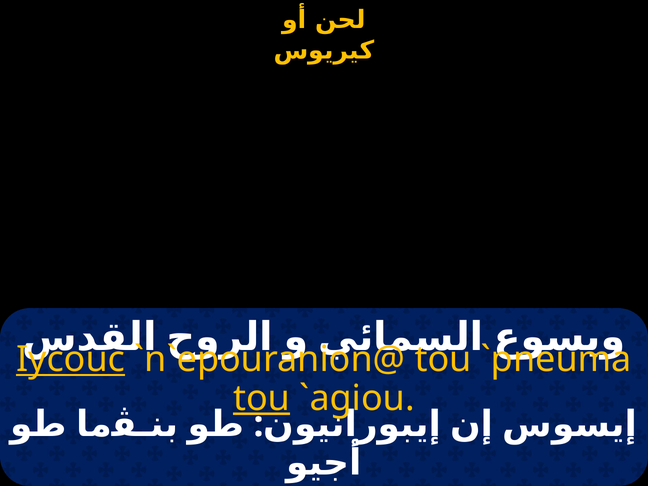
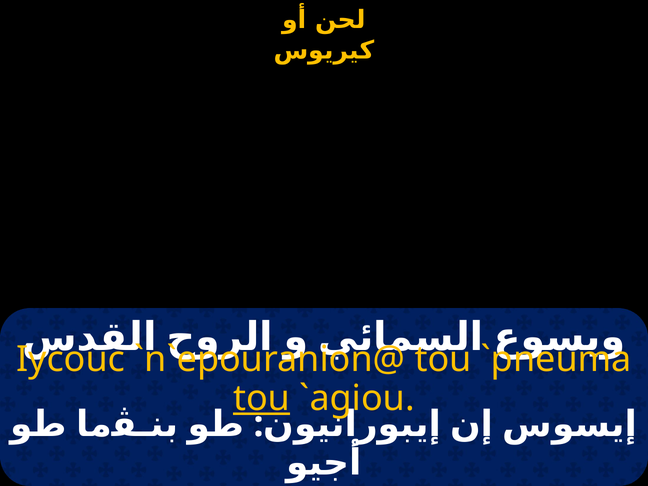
Iycouc underline: present -> none (71, 359)
